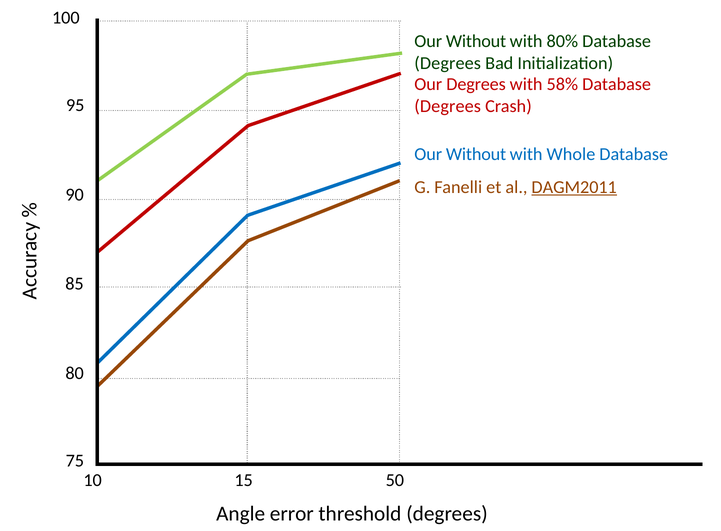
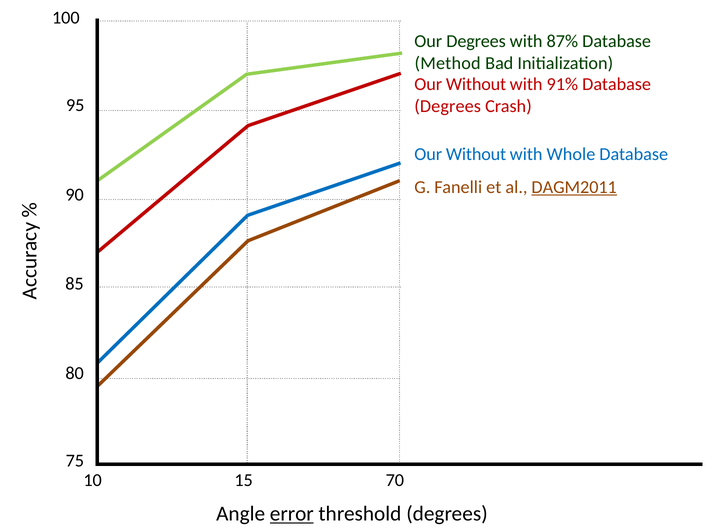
Without: Without -> Degrees (476, 42)
80%: 80% -> 87% (562, 42)
Degrees: Degrees -> Method (448, 63)
Degrees: Degrees -> Without (476, 85)
58%: 58% -> 91% (562, 85)
50: 50 -> 70 (395, 481)
error underline: none -> present (292, 514)
